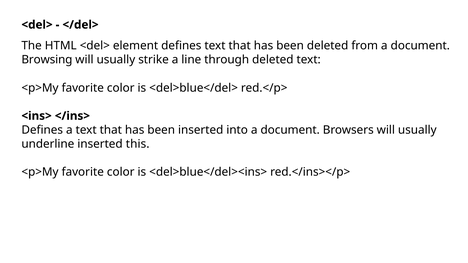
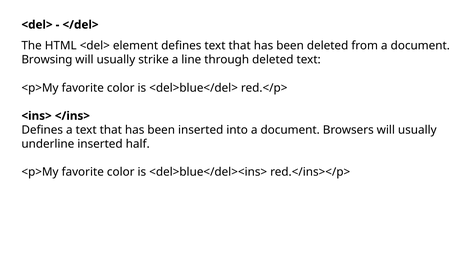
this: this -> half (138, 144)
